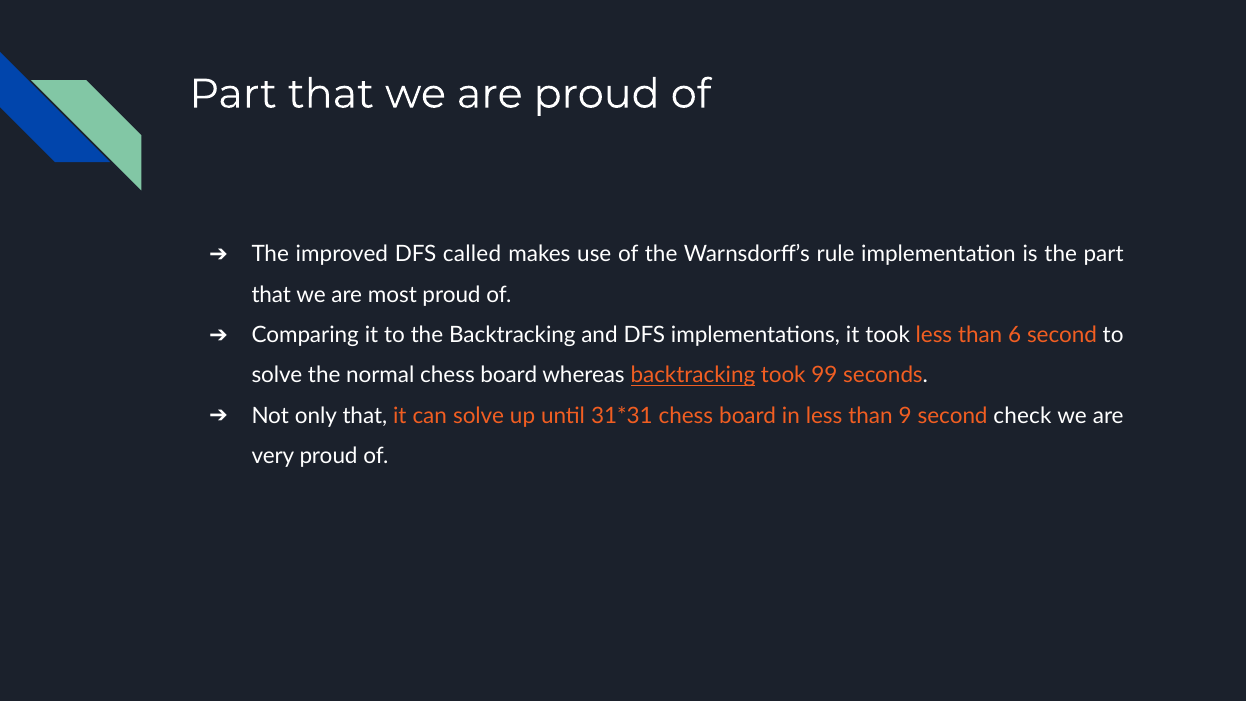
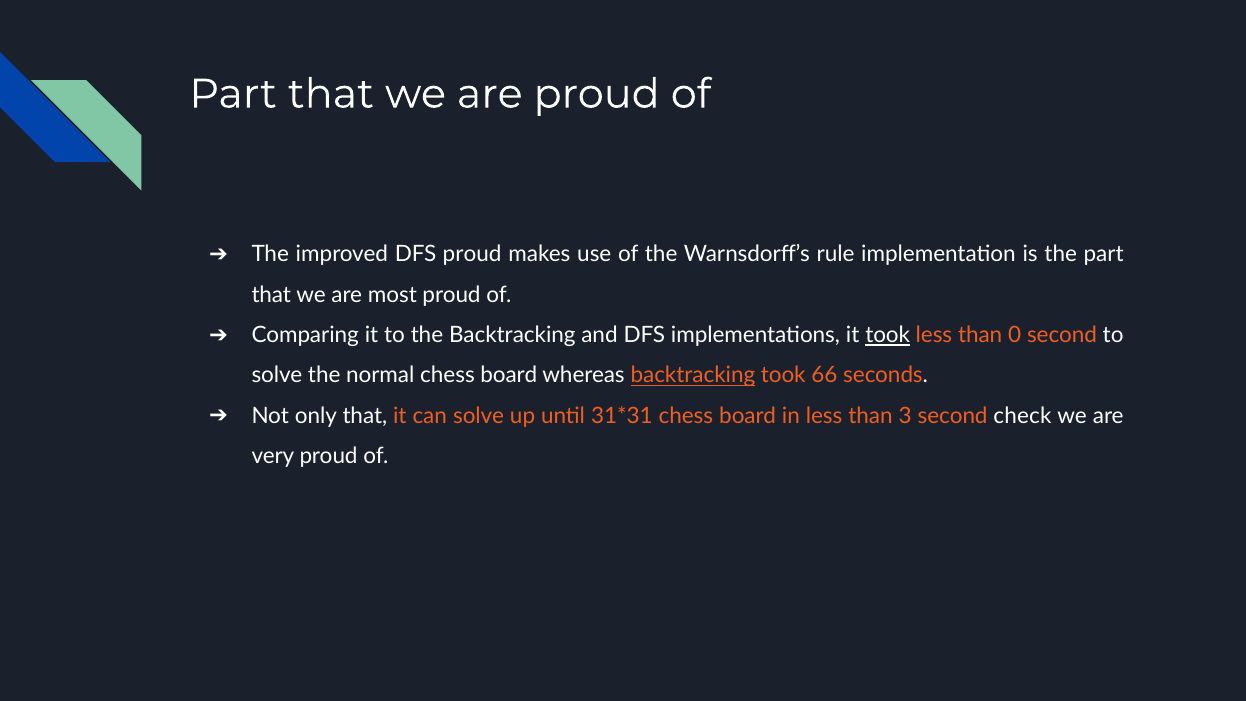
DFS called: called -> proud (472, 254)
took underline: none -> present (888, 335)
6: 6 -> 0 (1015, 335)
99: 99 -> 66 (824, 375)
9: 9 -> 3 (905, 416)
